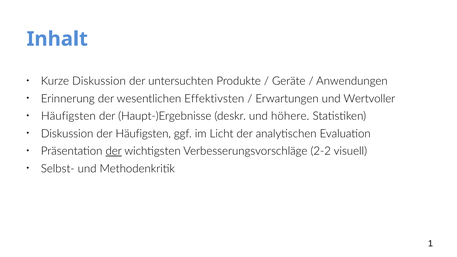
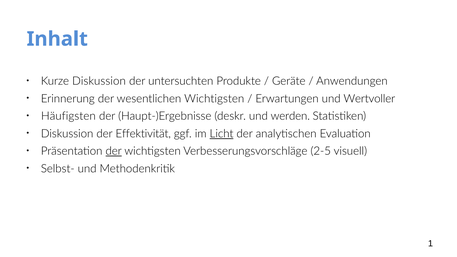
wesentlichen Effektivsten: Effektivsten -> Wichtigsten (214, 99)
höhere: höhere -> werden (290, 116)
der Häufigsten: Häufigsten -> Effektivität (143, 134)
Licht underline: none -> present (222, 134)
2-2: 2-2 -> 2-5 (321, 151)
